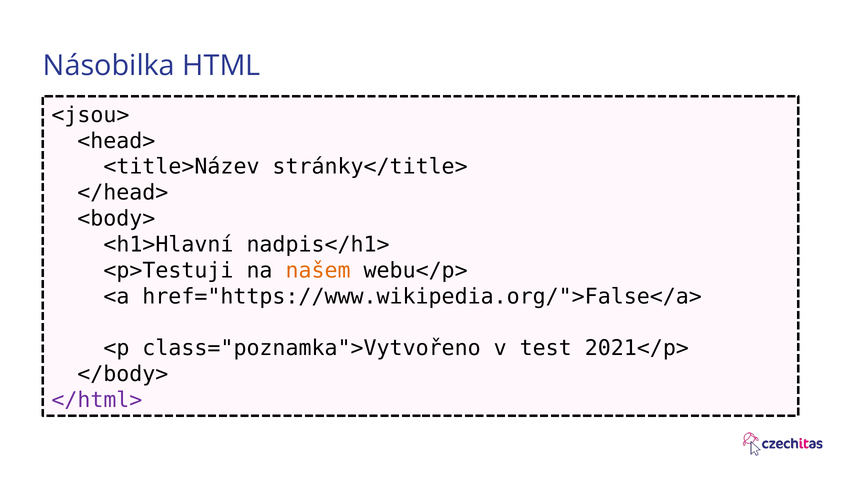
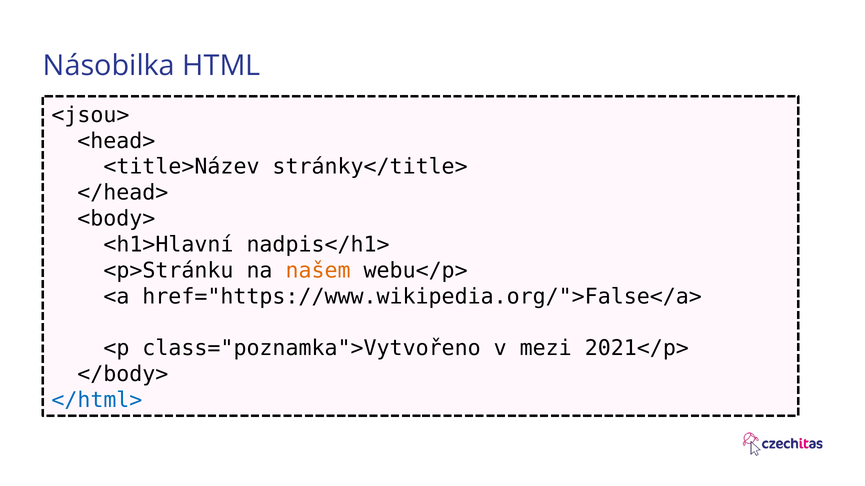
<p>Testuji: <p>Testuji -> <p>Stránku (168, 271)
test: test -> mezi (546, 349)
</html> colour: purple -> blue (97, 401)
